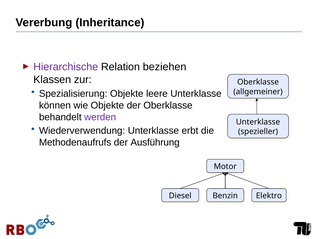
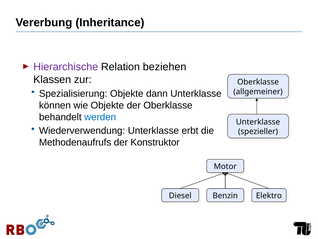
leere: leere -> dann (157, 94)
werden colour: purple -> blue (100, 117)
Ausführung: Ausführung -> Konstruktor (155, 142)
